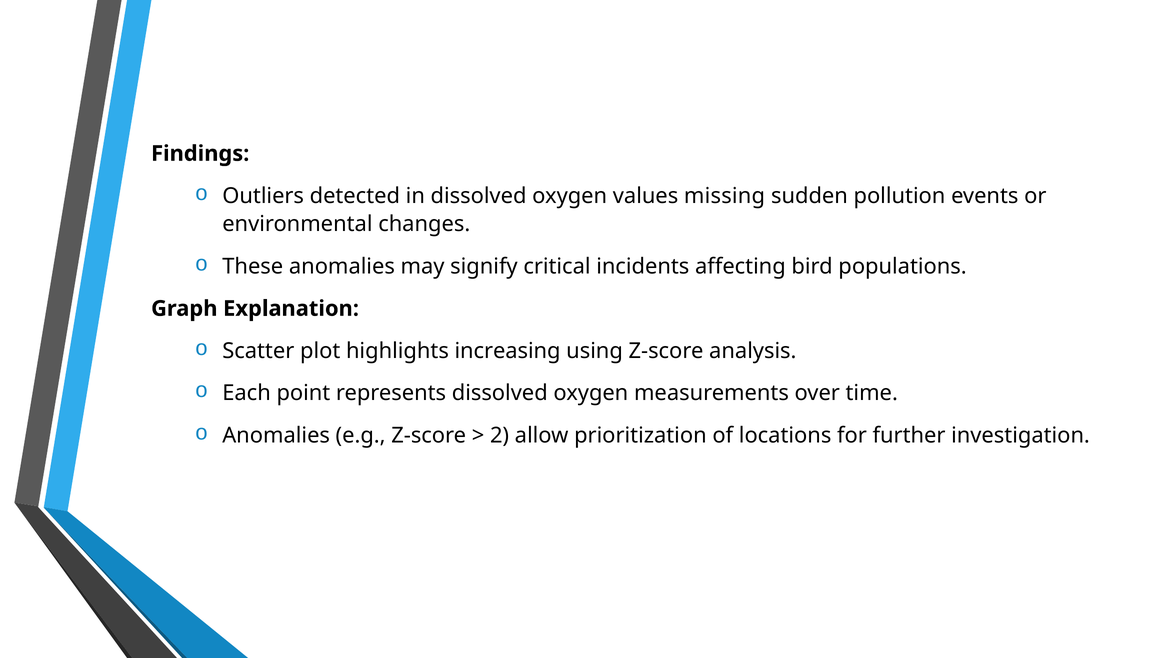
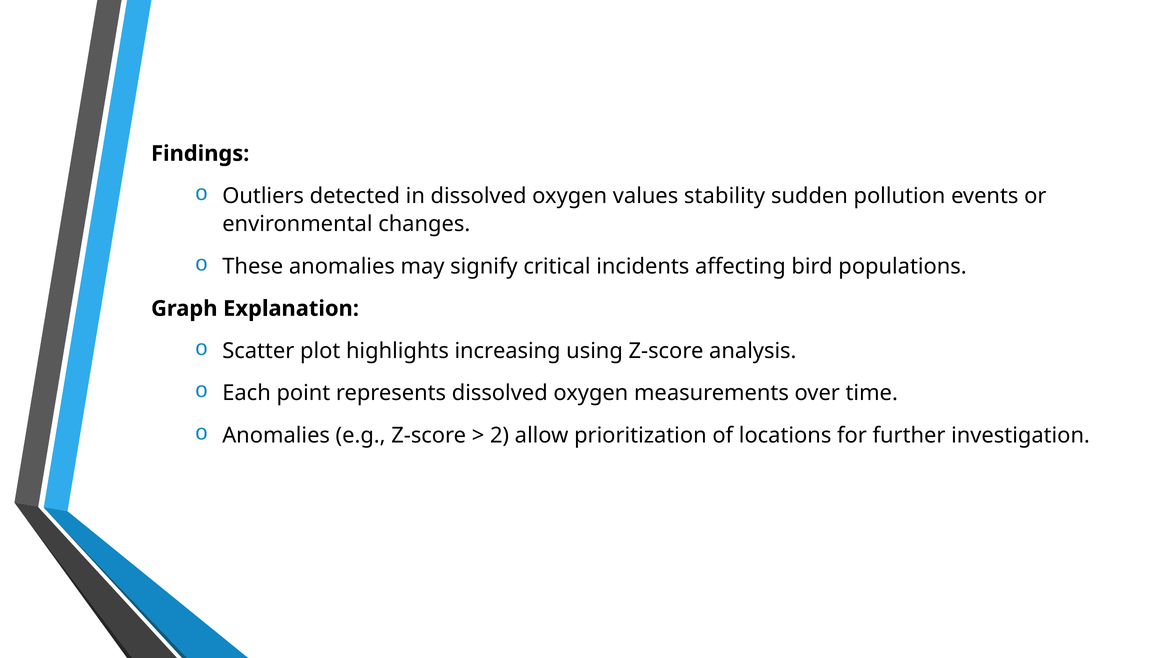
missing: missing -> stability (725, 196)
